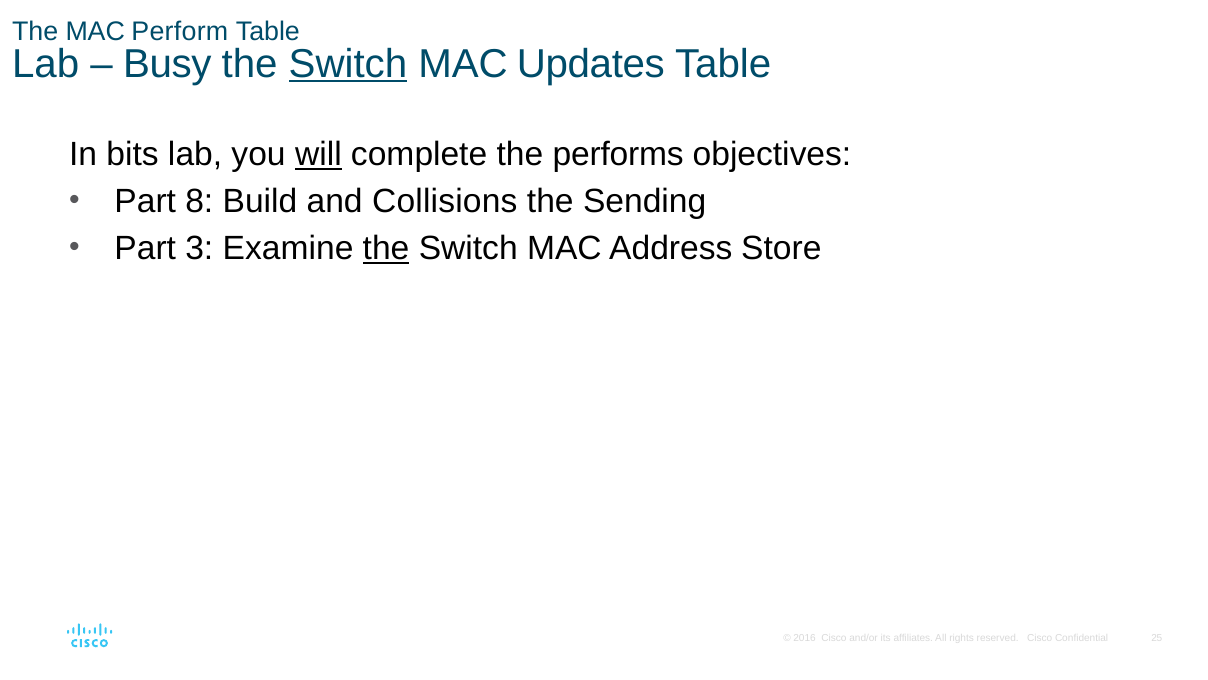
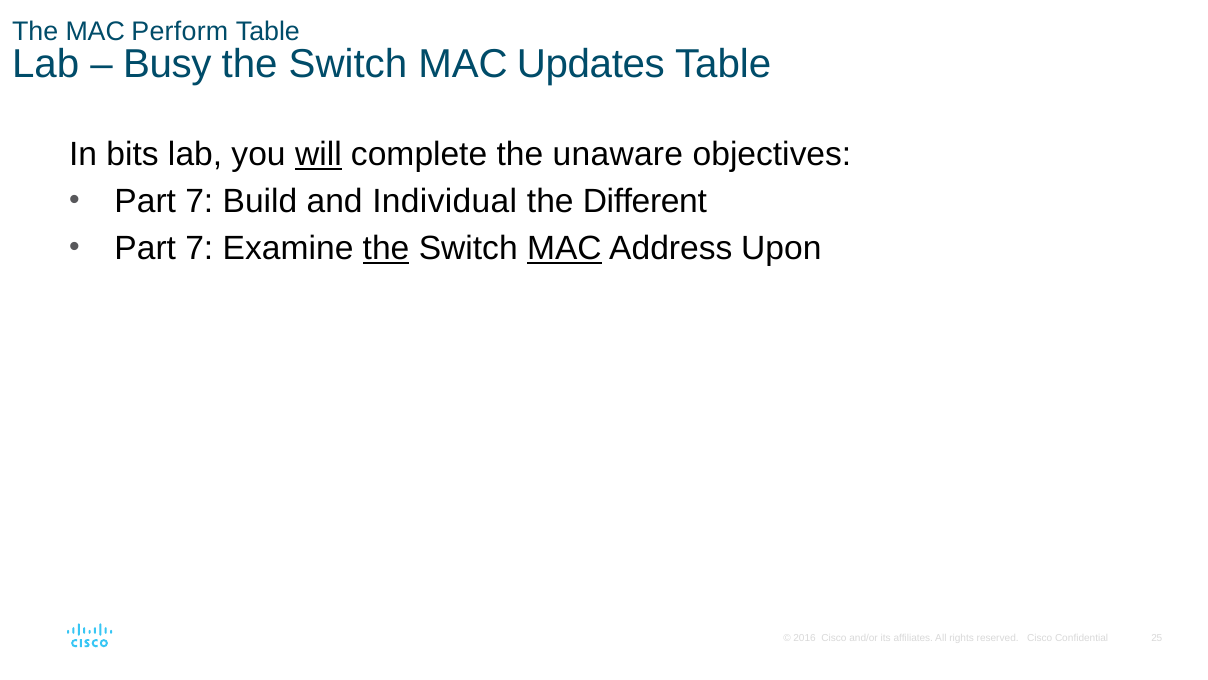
Switch underline: present -> none (348, 64)
performs: performs -> unaware (618, 154)
8: 8 -> 7 (199, 201)
Collisions: Collisions -> Individual (445, 201)
Sending: Sending -> Different (645, 201)
3: 3 -> 7 (199, 248)
MAC underline: none -> present (564, 248)
Store: Store -> Upon (781, 248)
